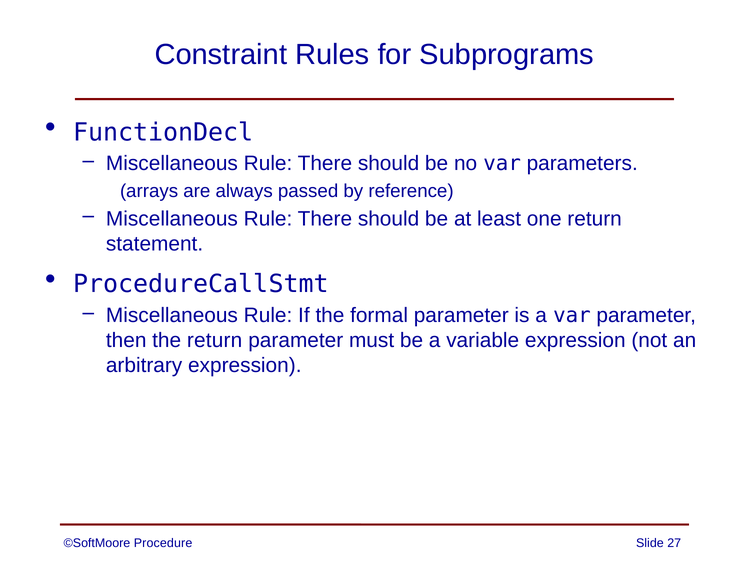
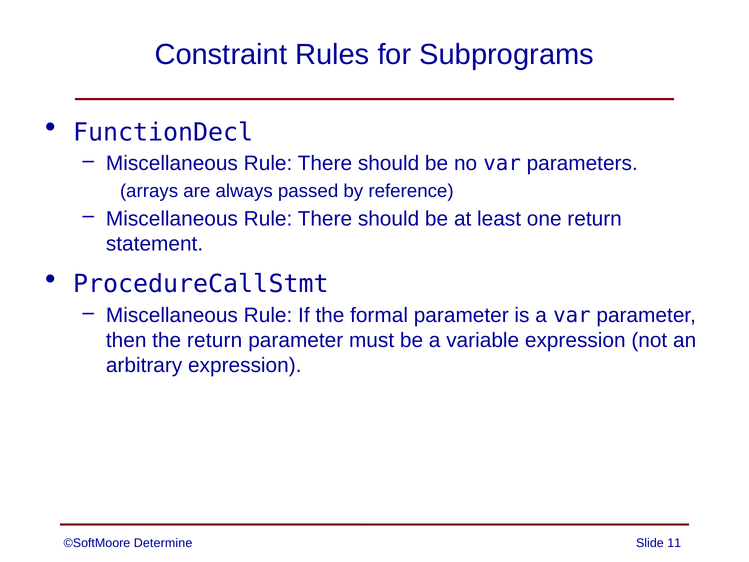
Procedure: Procedure -> Determine (163, 543)
27: 27 -> 11 (674, 543)
